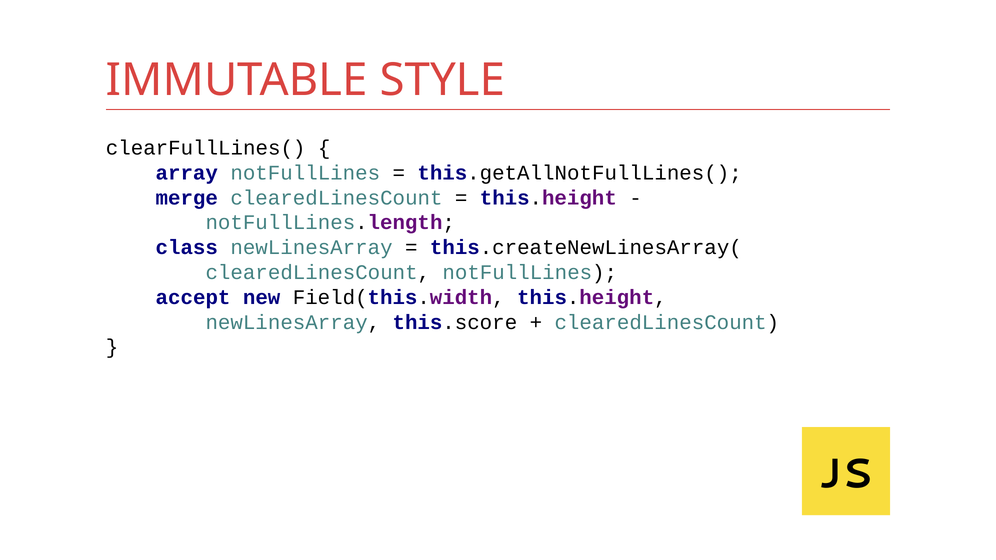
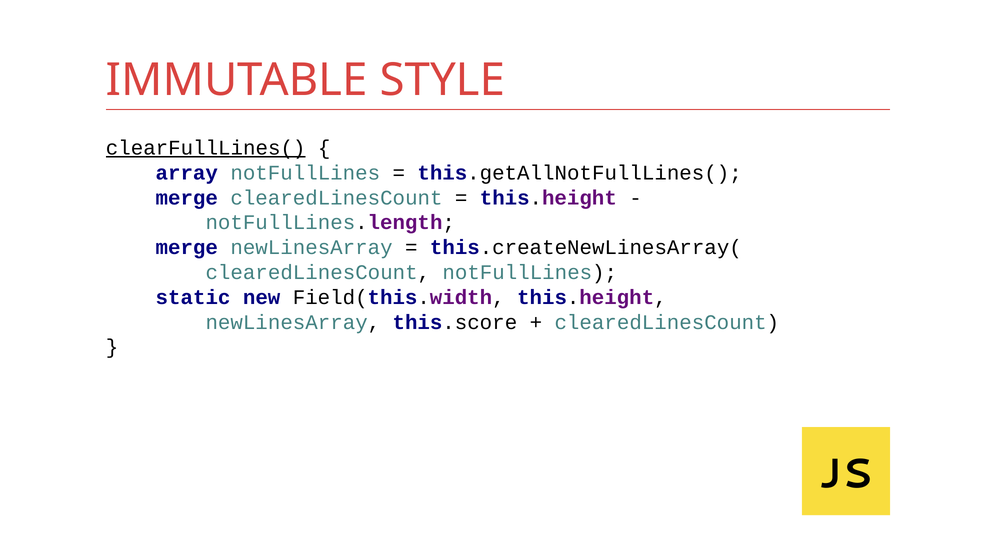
clearFullLines( underline: none -> present (206, 148)
class: class -> merge (187, 248)
accept: accept -> static (193, 297)
